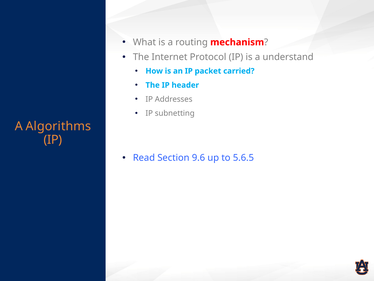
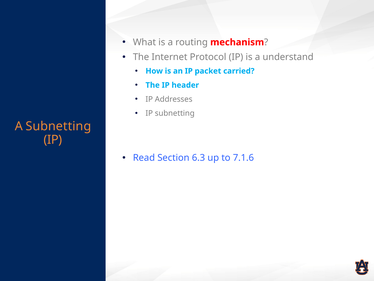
A Algorithms: Algorithms -> Subnetting (58, 126)
9.6: 9.6 -> 6.3 (198, 158)
5.6.5: 5.6.5 -> 7.1.6 (243, 158)
